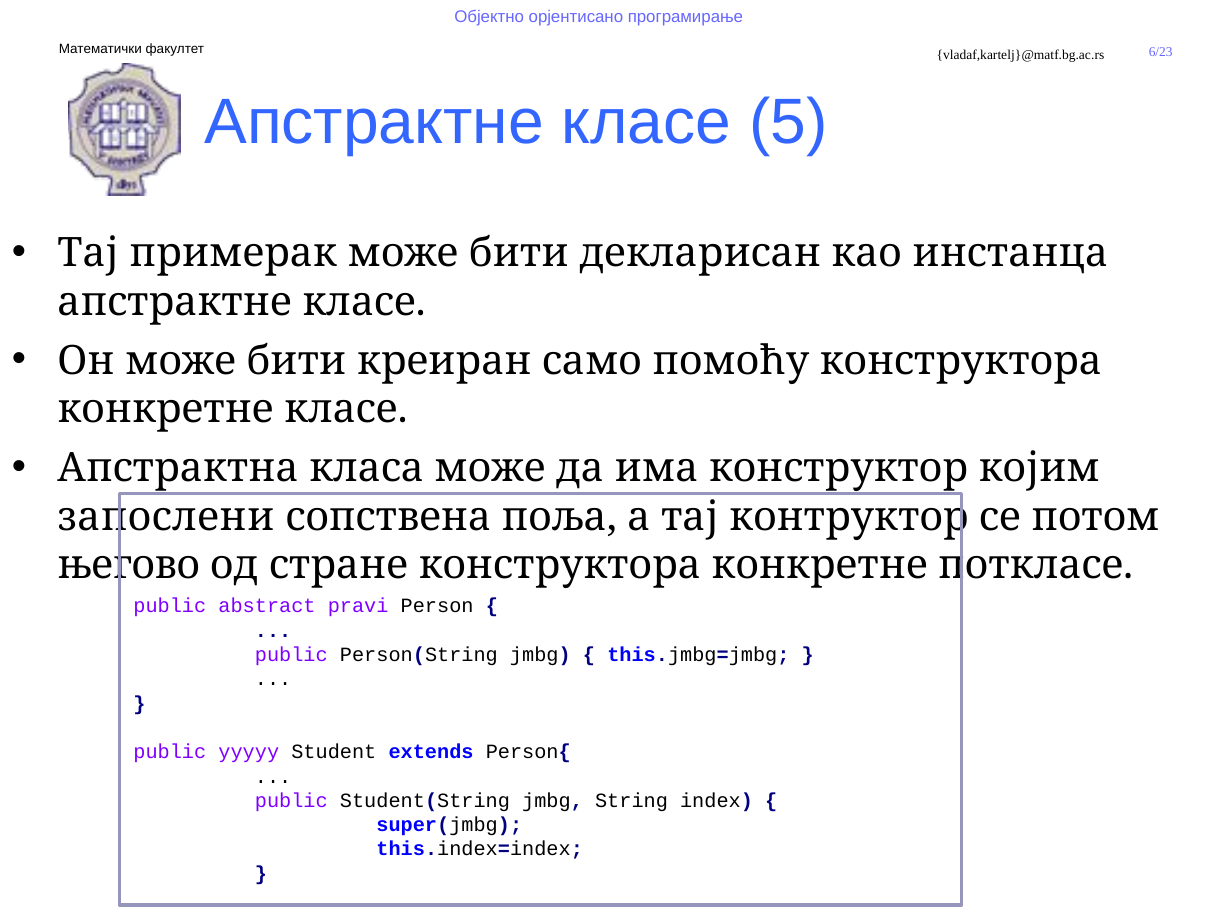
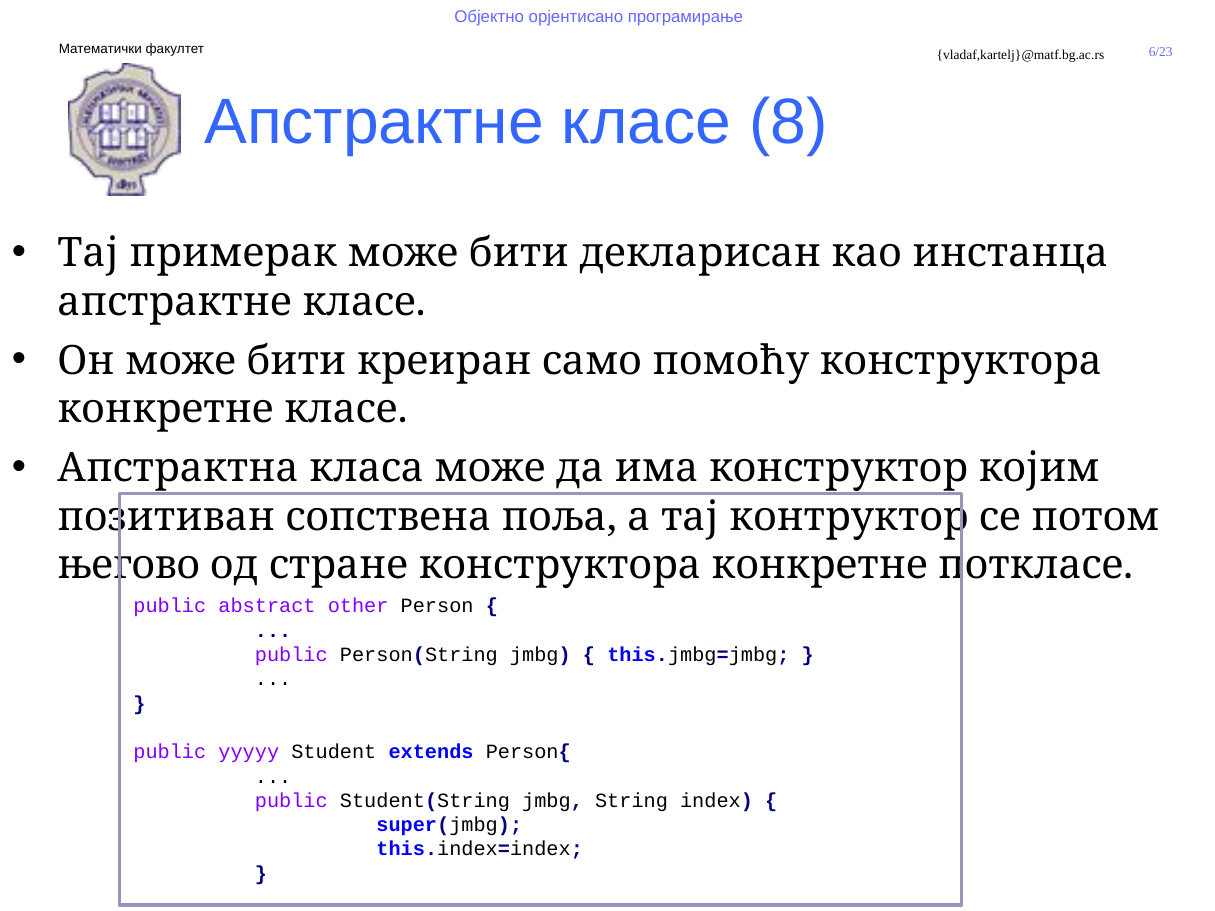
5: 5 -> 8 (788, 122)
запослени: запослени -> позитиван (166, 517)
pravi: pravi -> other (358, 606)
